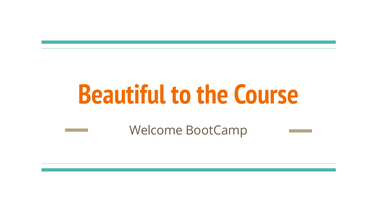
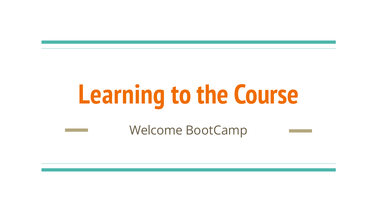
Beautiful: Beautiful -> Learning (122, 95)
